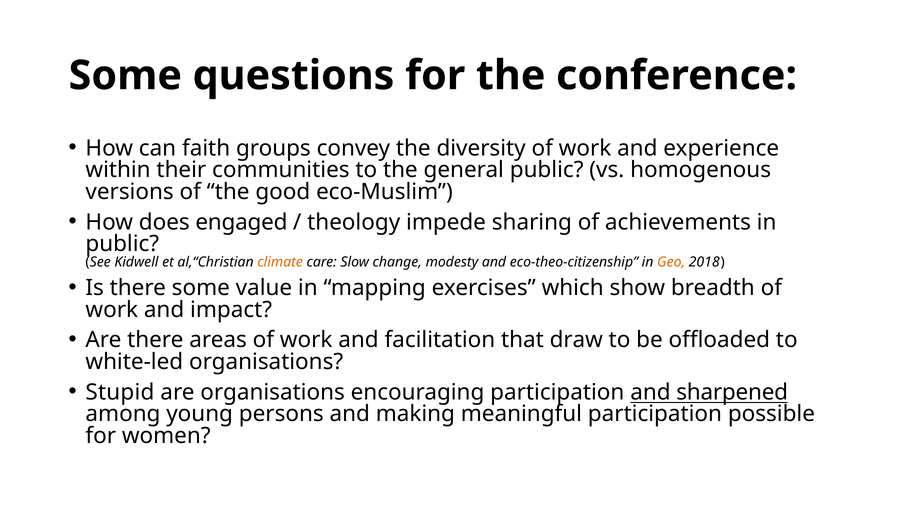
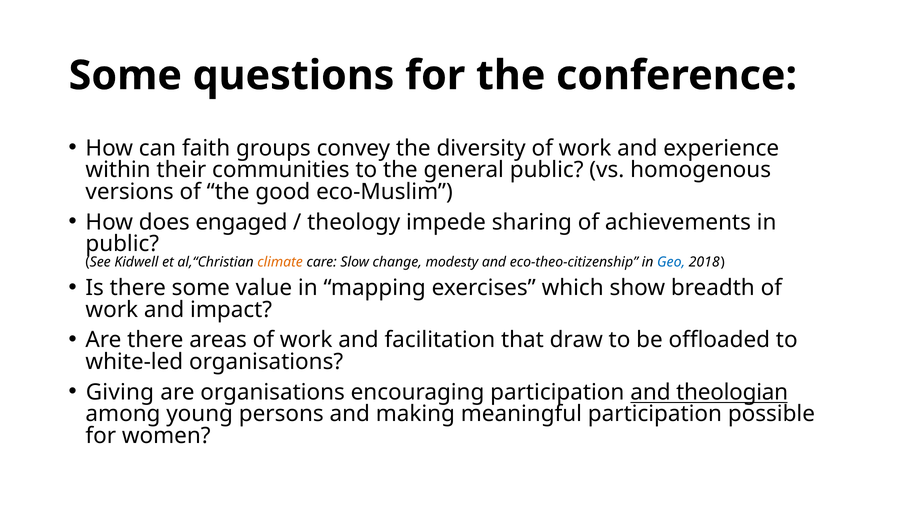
Geo colour: orange -> blue (671, 262)
Stupid: Stupid -> Giving (120, 392)
sharpened: sharpened -> theologian (732, 392)
